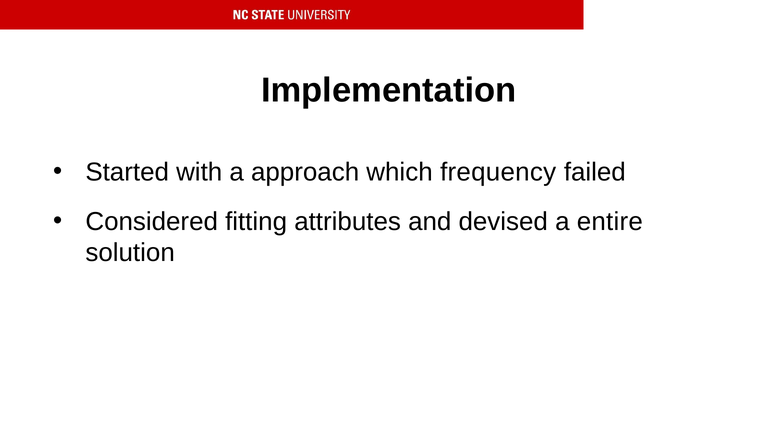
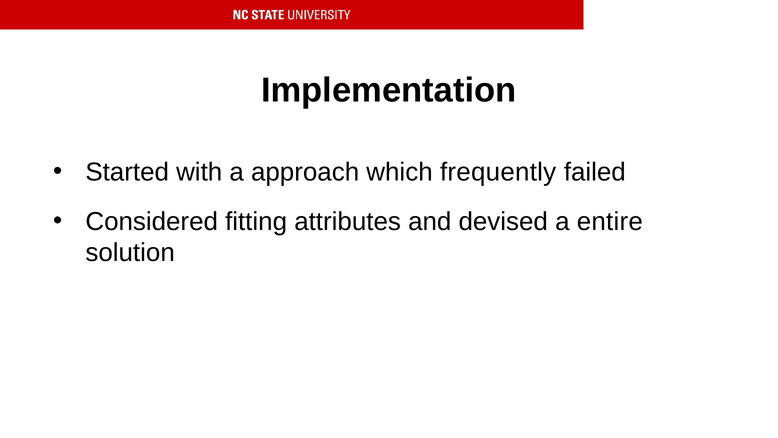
frequency: frequency -> frequently (498, 172)
